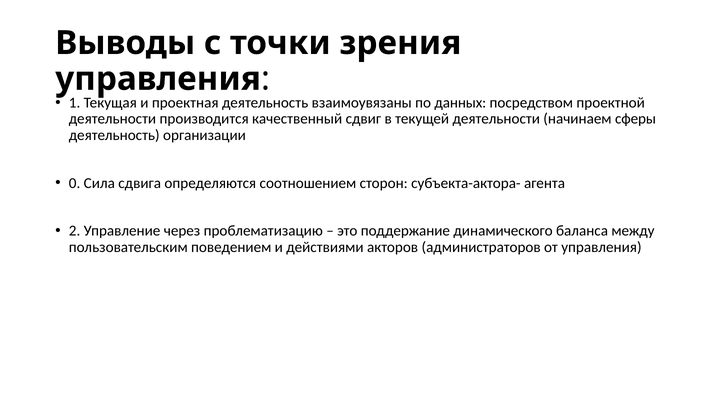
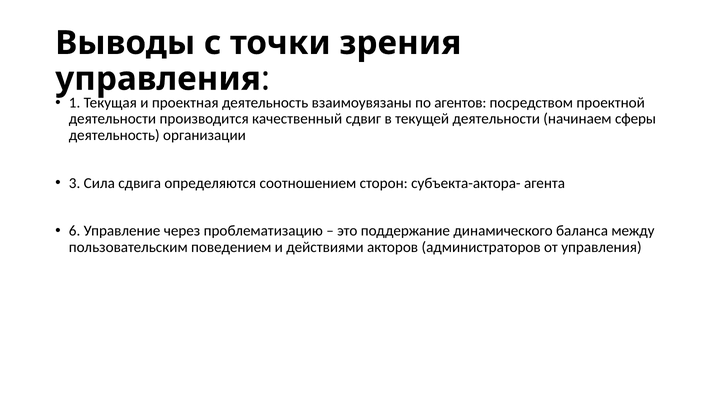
данных: данных -> агентов (460, 103)
0: 0 -> 3 (75, 183)
2: 2 -> 6 (75, 231)
